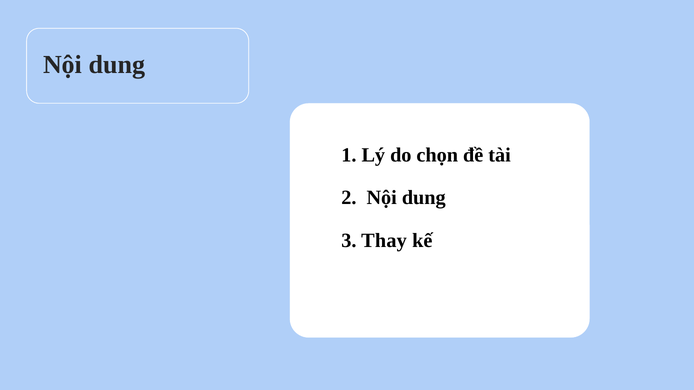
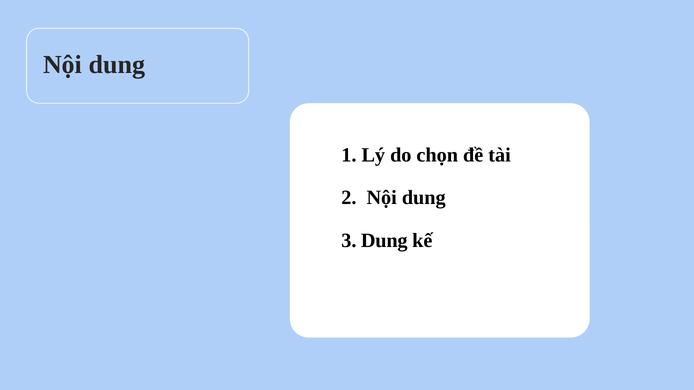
3 Thay: Thay -> Dung (384, 241)
